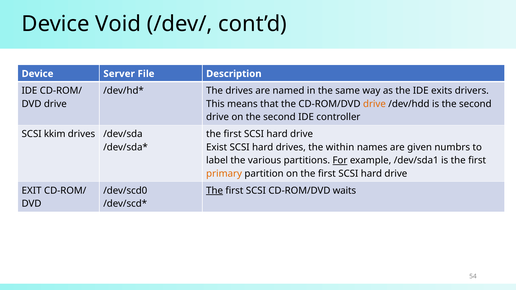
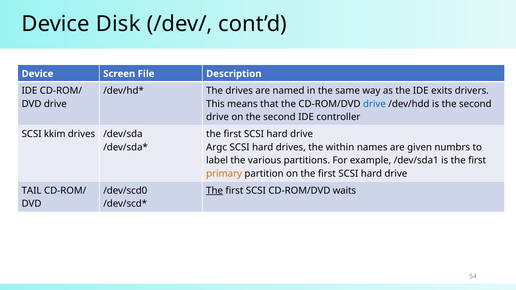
Void: Void -> Disk (118, 24)
Server: Server -> Screen (119, 74)
drive colour: orange -> blue (374, 104)
Exist: Exist -> Argc (217, 147)
For underline: present -> none (340, 161)
EXIT: EXIT -> TAIL (32, 191)
